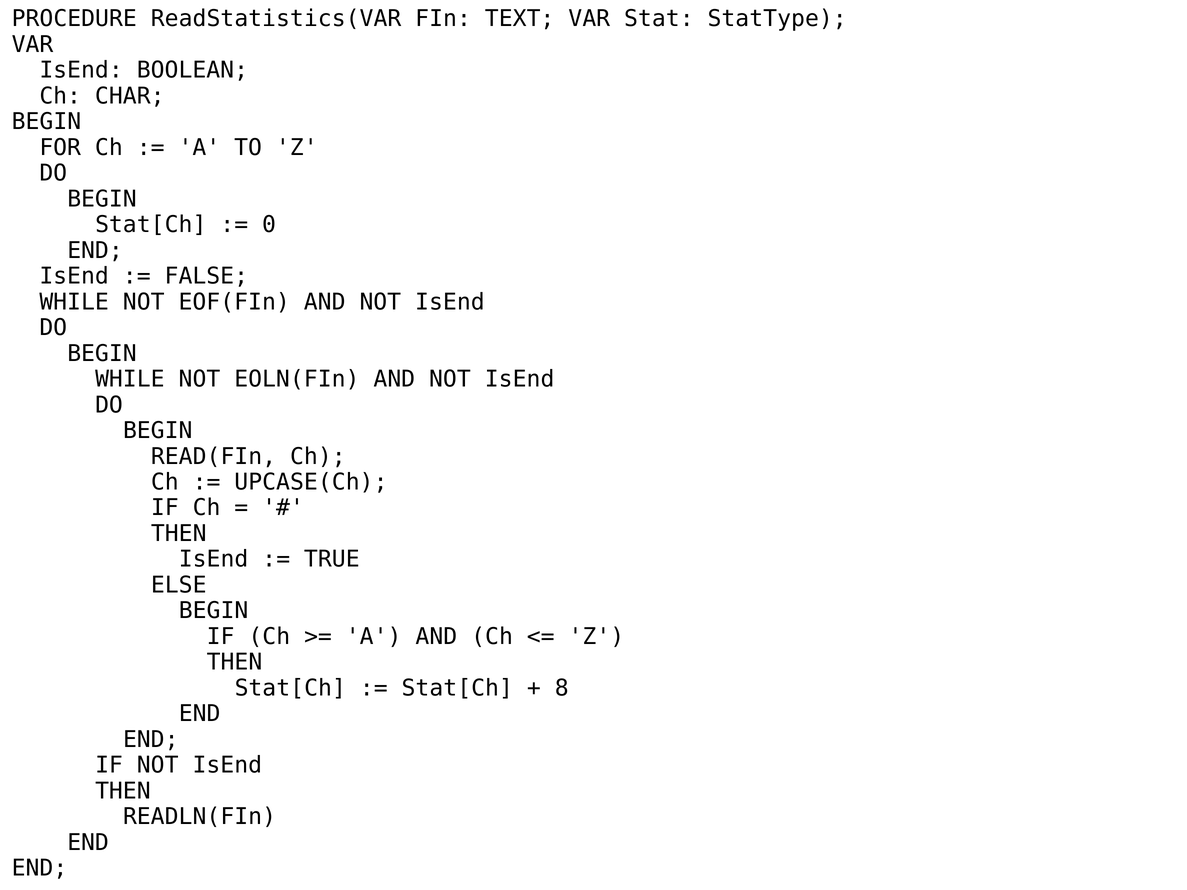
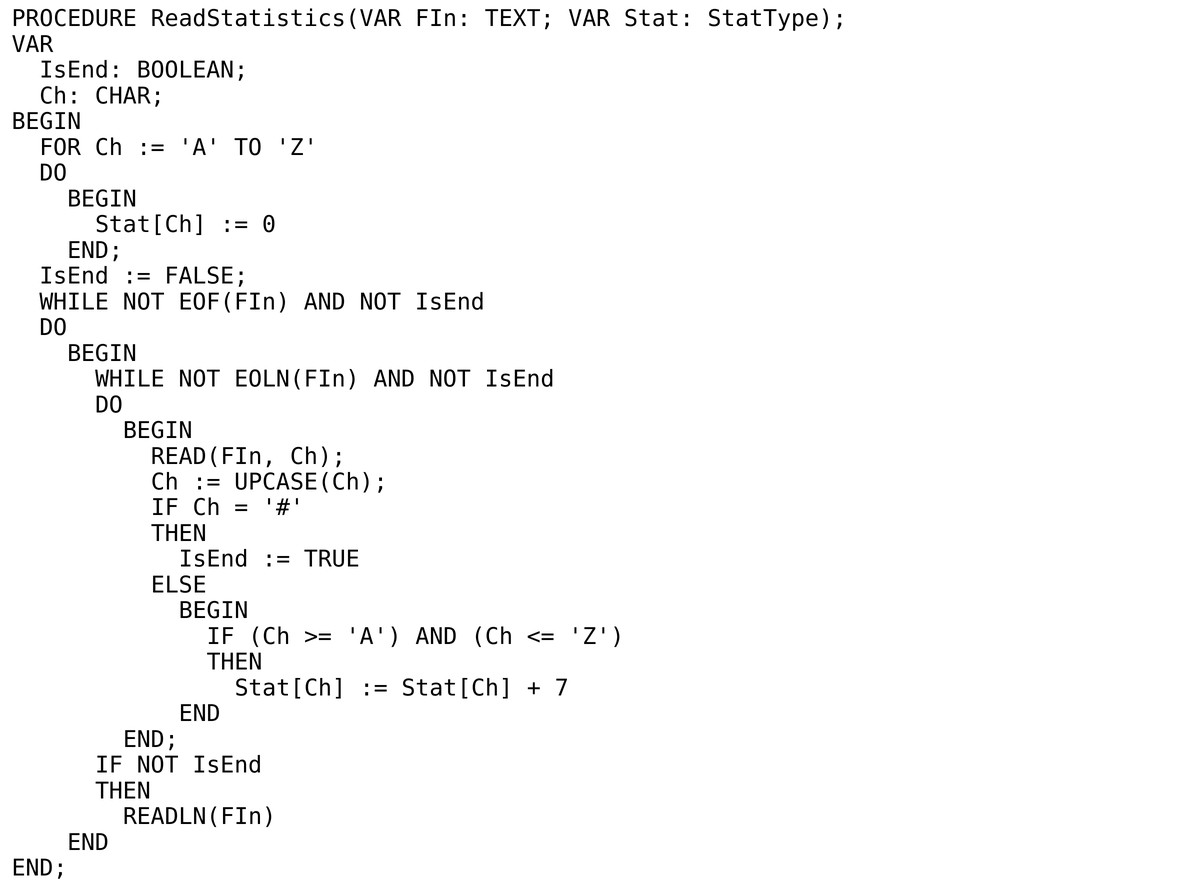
8: 8 -> 7 (562, 688)
